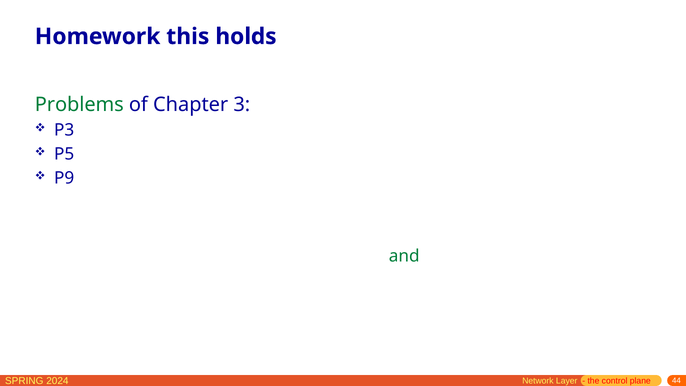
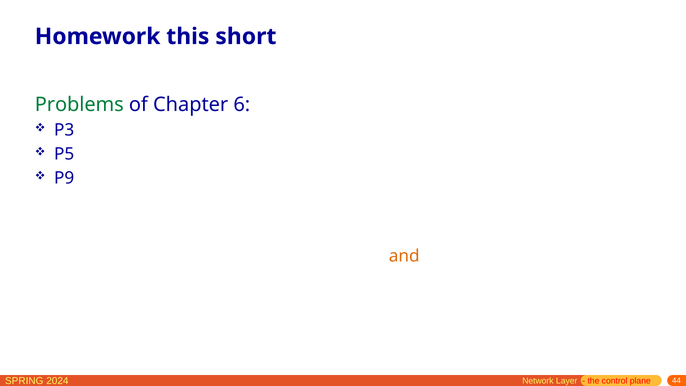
holds: holds -> short (246, 37)
3: 3 -> 6 (242, 104)
and colour: green -> orange (404, 256)
